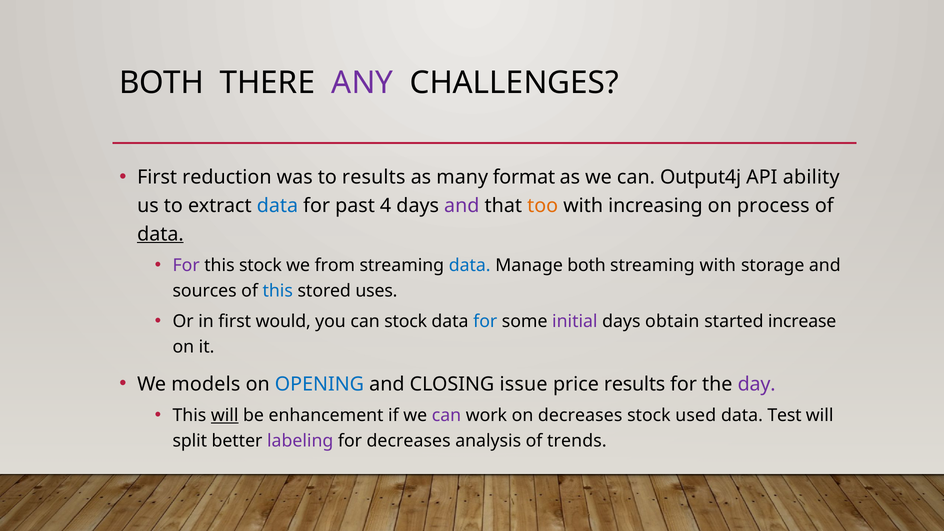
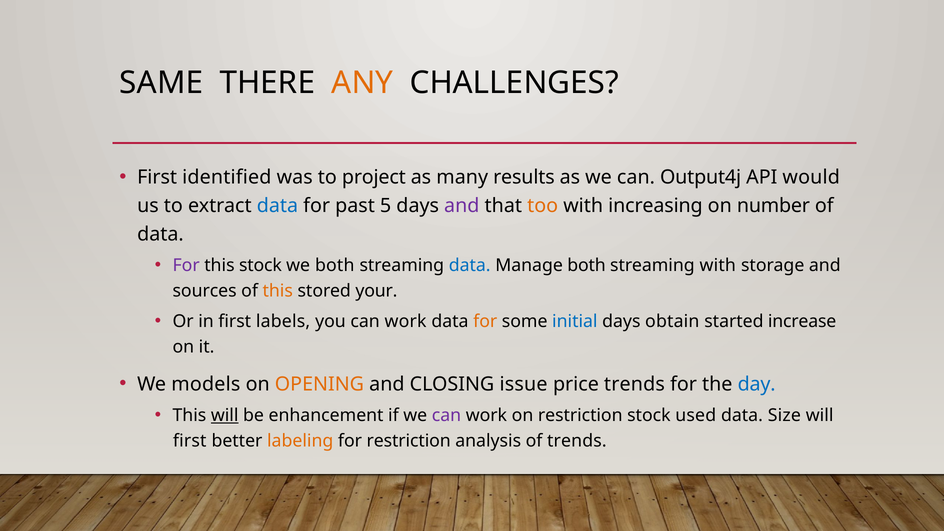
BOTH: BOTH -> SAME (161, 83)
ANY colour: purple -> orange (362, 83)
reduction: reduction -> identified (227, 178)
to results: results -> project (374, 178)
format: format -> results (524, 178)
ability: ability -> would (811, 178)
4: 4 -> 5 (386, 206)
process: process -> number (773, 206)
data underline: present -> none (160, 234)
we from: from -> both (335, 266)
this colour: blue -> orange (278, 291)
uses: uses -> your (376, 291)
would: would -> labels (283, 321)
you can stock: stock -> work (406, 321)
for colour: blue -> orange (485, 321)
initial colour: purple -> blue (575, 321)
OPENING colour: blue -> orange (319, 384)
price results: results -> trends (634, 384)
day colour: purple -> blue (757, 384)
on decreases: decreases -> restriction (580, 415)
Test: Test -> Size (784, 415)
split: split -> first (190, 441)
labeling colour: purple -> orange (300, 441)
for decreases: decreases -> restriction (409, 441)
